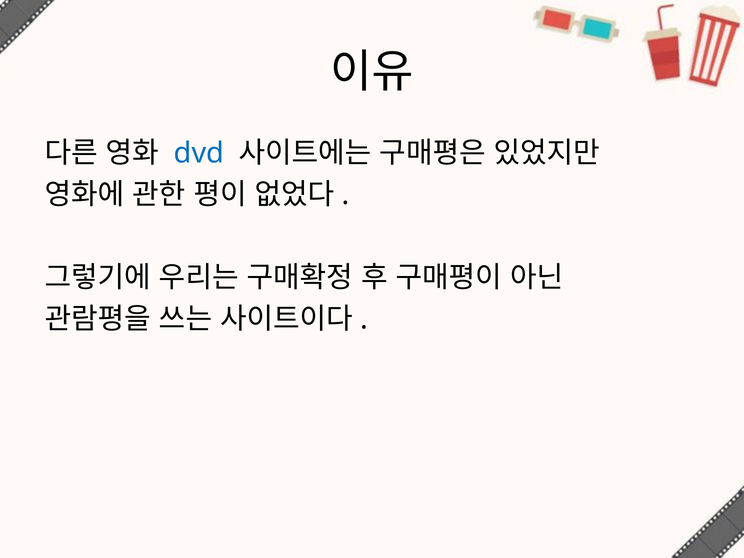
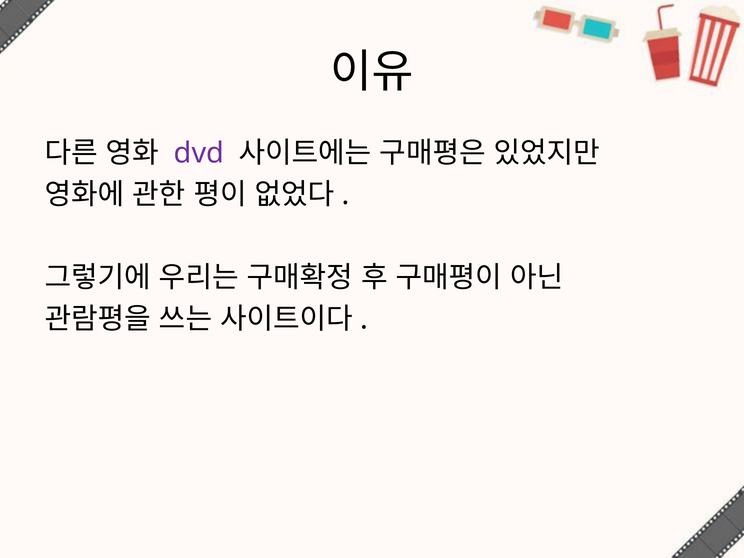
dvd colour: blue -> purple (199, 153)
